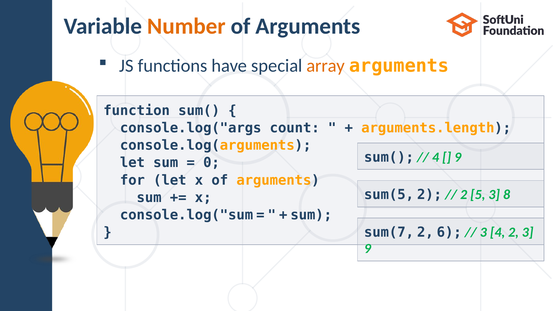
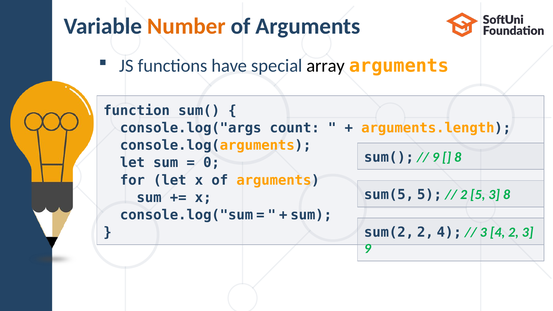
array colour: orange -> black (326, 66)
4: 4 -> 9 (436, 157)
9: 9 -> 8 (458, 157)
sum(5 2: 2 -> 5 (430, 195)
sum(7: sum(7 -> sum(2 (389, 232)
2 6: 6 -> 4 (449, 232)
